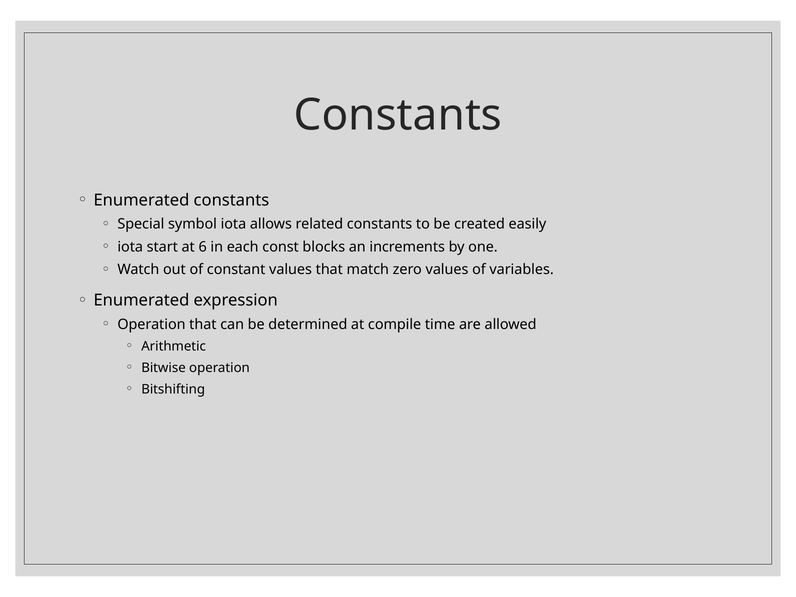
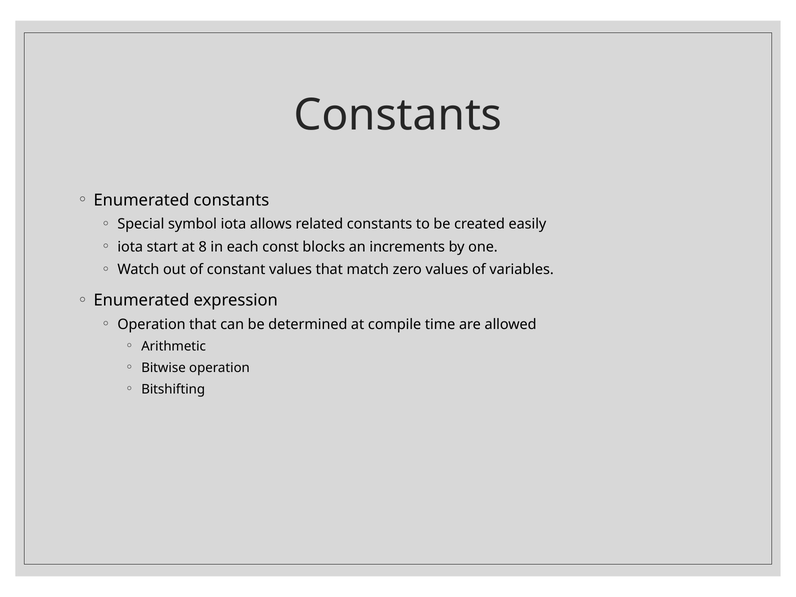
6: 6 -> 8 (203, 247)
